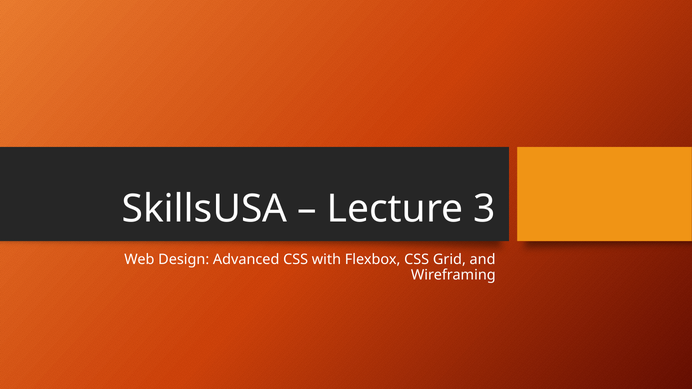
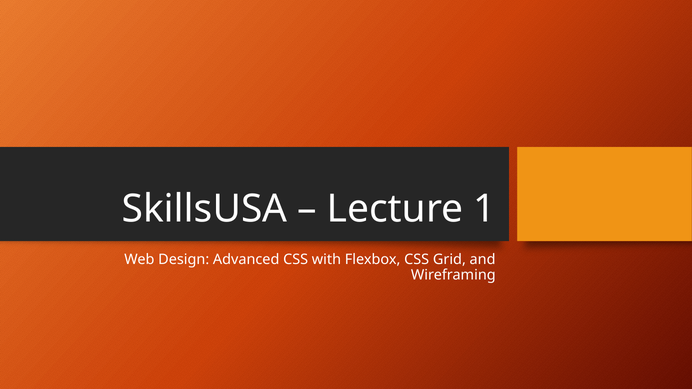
3: 3 -> 1 (485, 209)
